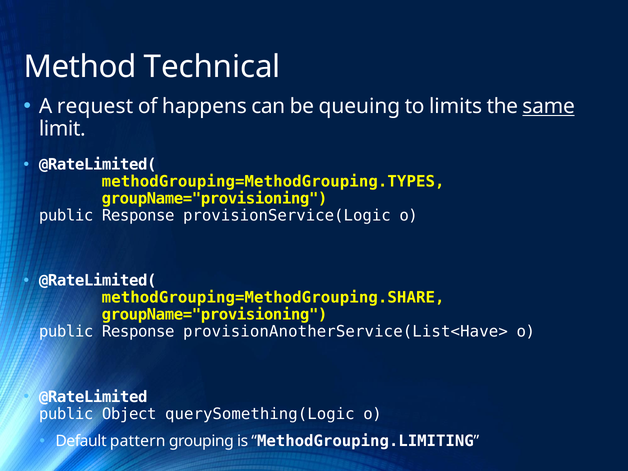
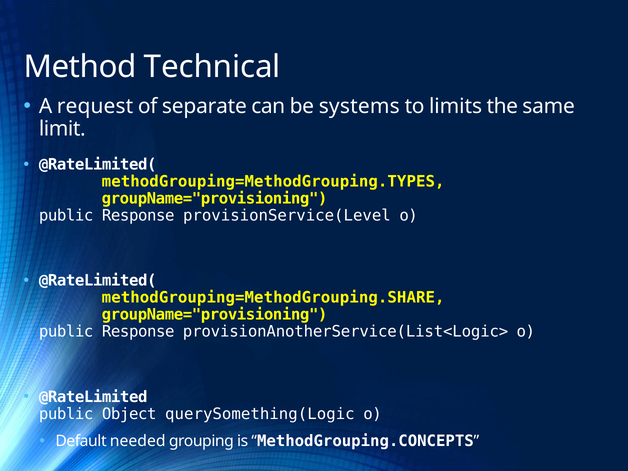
happens: happens -> separate (204, 106)
queuing: queuing -> systems (359, 106)
same underline: present -> none (549, 106)
provisionService(Logic: provisionService(Logic -> provisionService(Level (287, 215)
provisionAnotherService(List<Have>: provisionAnotherService(List<Have> -> provisionAnotherService(List<Logic> (346, 332)
pattern: pattern -> needed (138, 441)
MethodGrouping.LIMITING: MethodGrouping.LIMITING -> MethodGrouping.CONCEPTS (365, 441)
